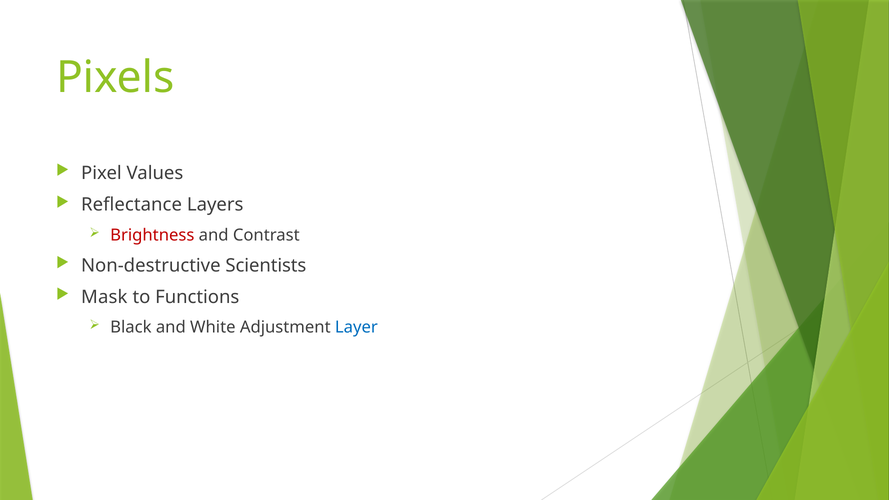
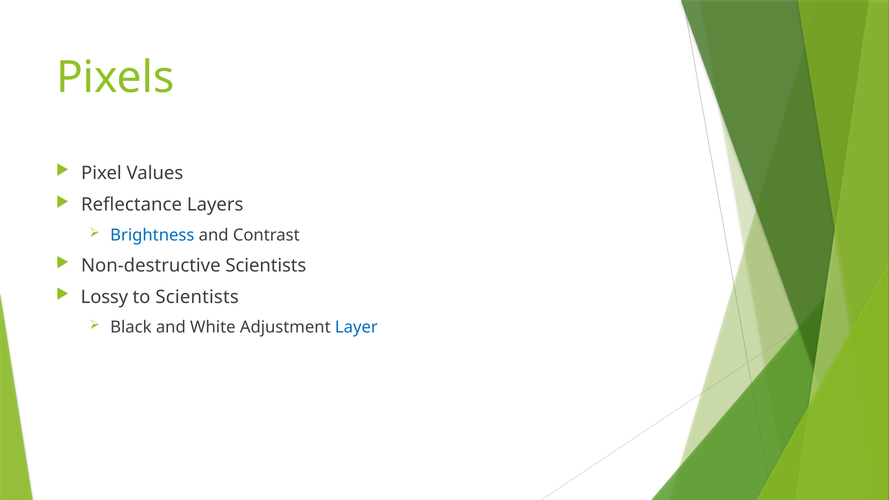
Brightness colour: red -> blue (152, 235)
Mask: Mask -> Lossy (104, 297)
to Functions: Functions -> Scientists (197, 297)
